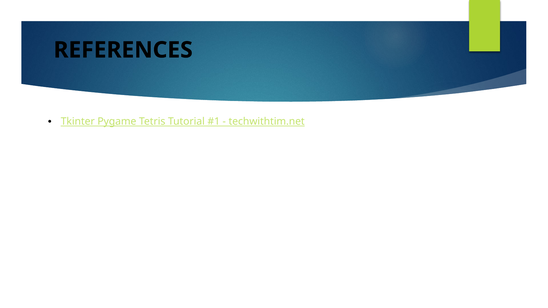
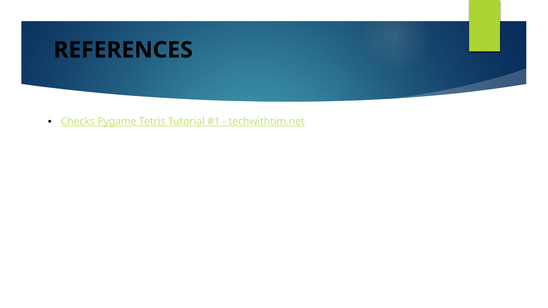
Tkinter: Tkinter -> Checks (78, 121)
